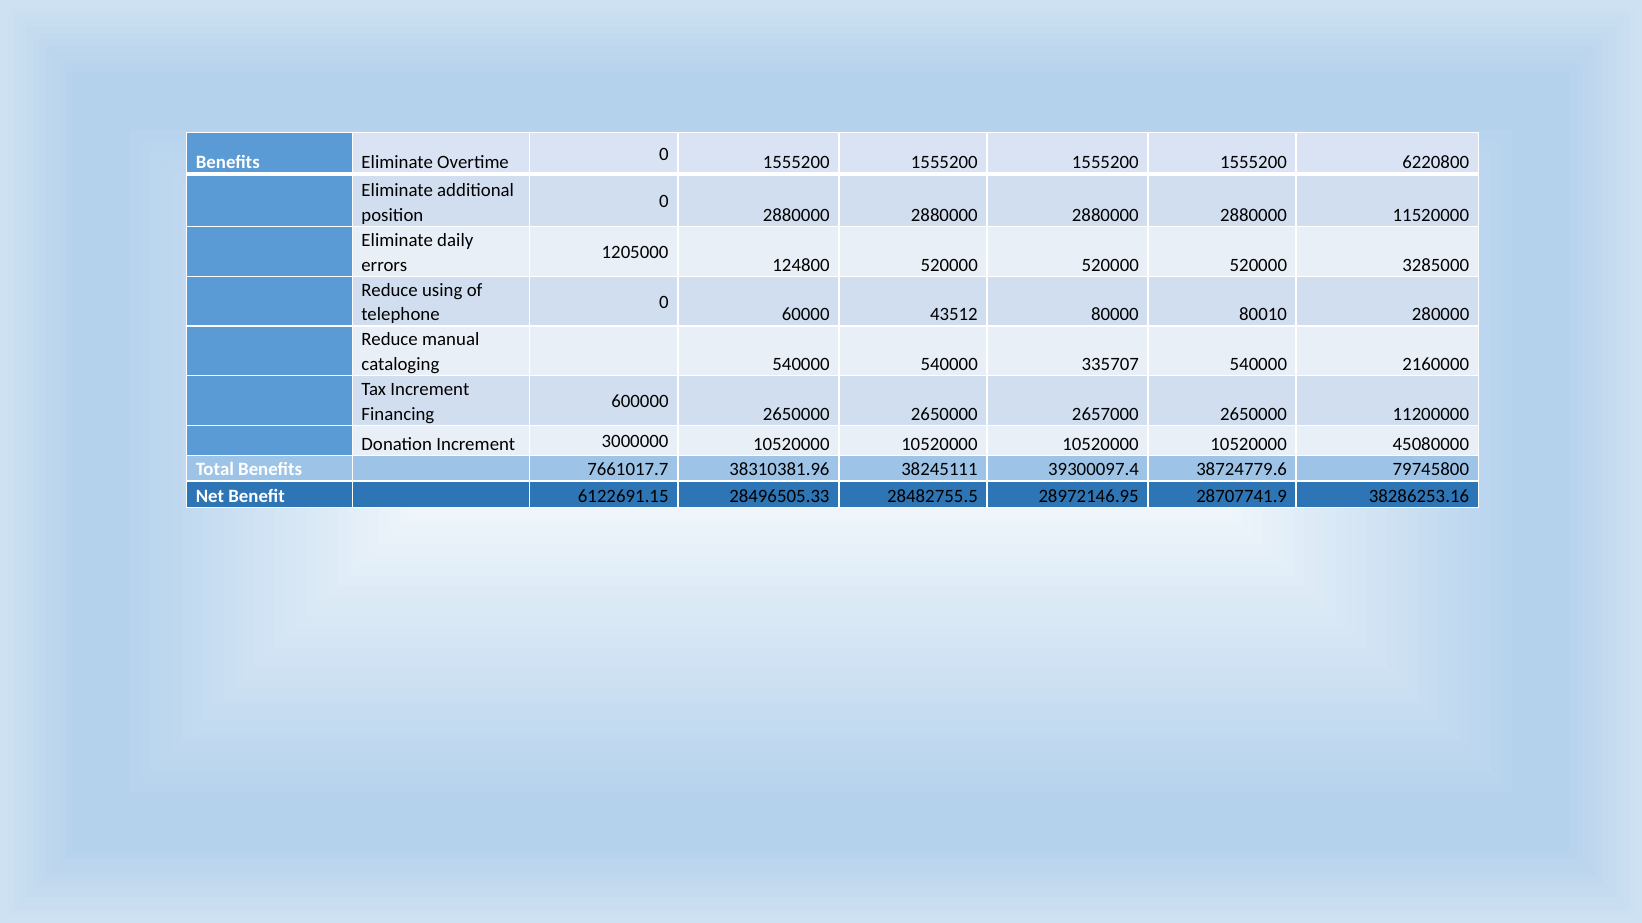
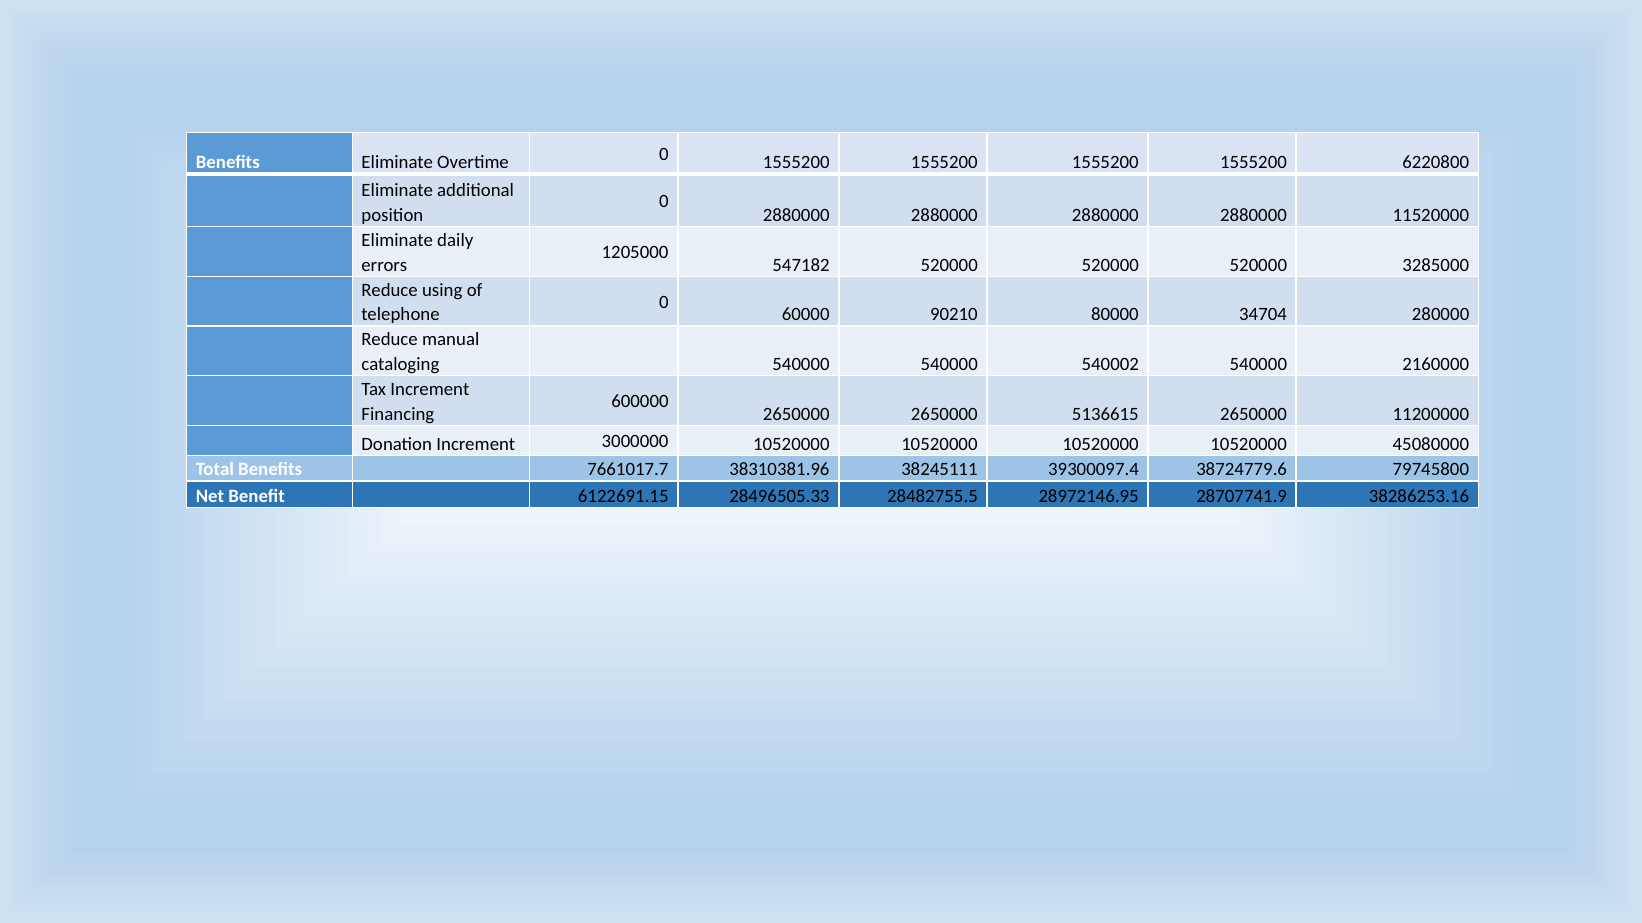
124800: 124800 -> 547182 (801, 265)
43512: 43512 -> 90210 (954, 315)
80010: 80010 -> 34704 (1263, 315)
335707: 335707 -> 540002 (1110, 365)
2657000: 2657000 -> 5136615 (1105, 414)
